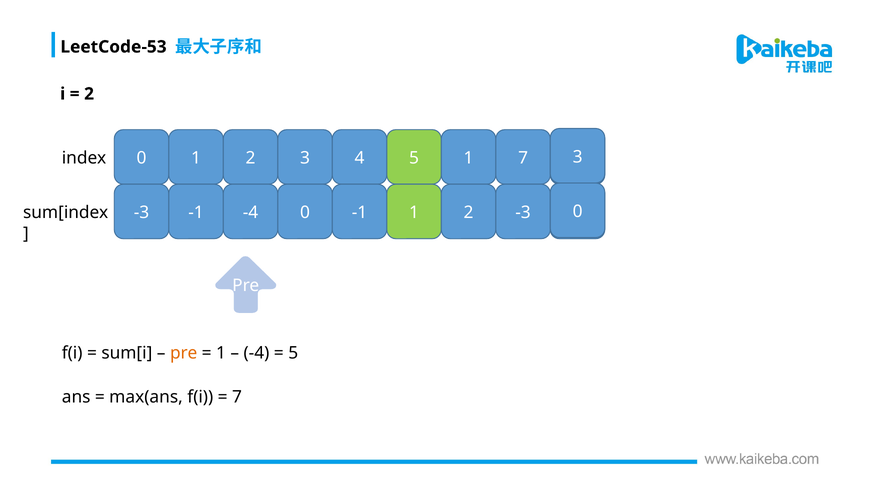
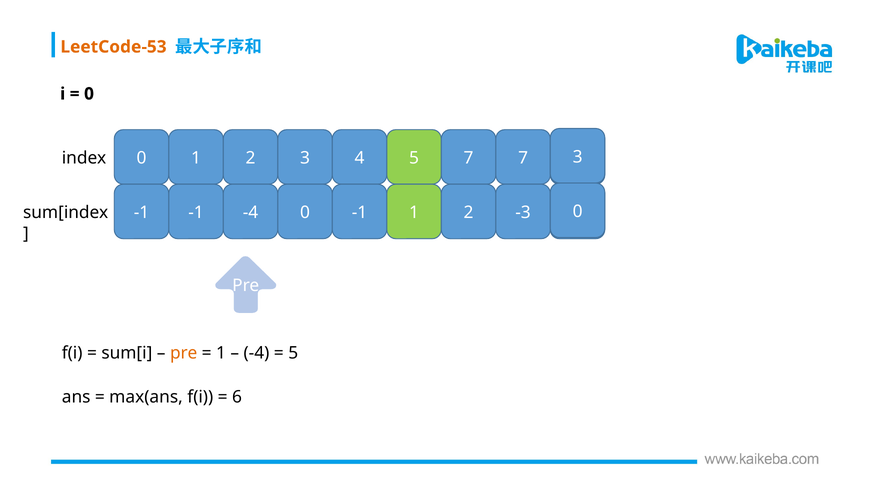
LeetCode-53 colour: black -> orange (113, 47)
2: 2 -> 0 (89, 94)
5 1: 1 -> 7 (469, 158)
-3: -3 -> -1 (141, 212)
7: 7 -> 6 (237, 397)
